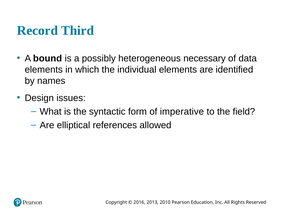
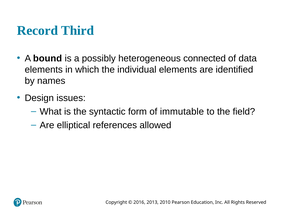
necessary: necessary -> connected (205, 58)
imperative: imperative -> immutable (182, 111)
